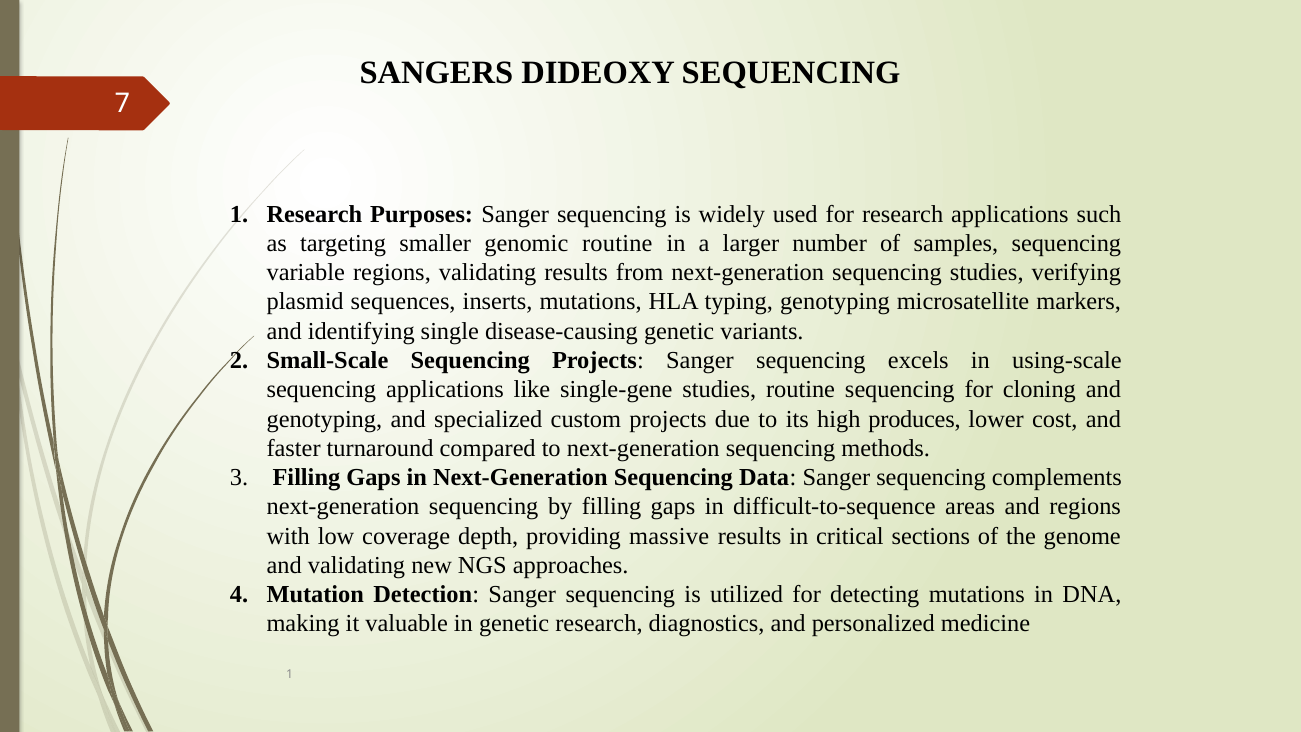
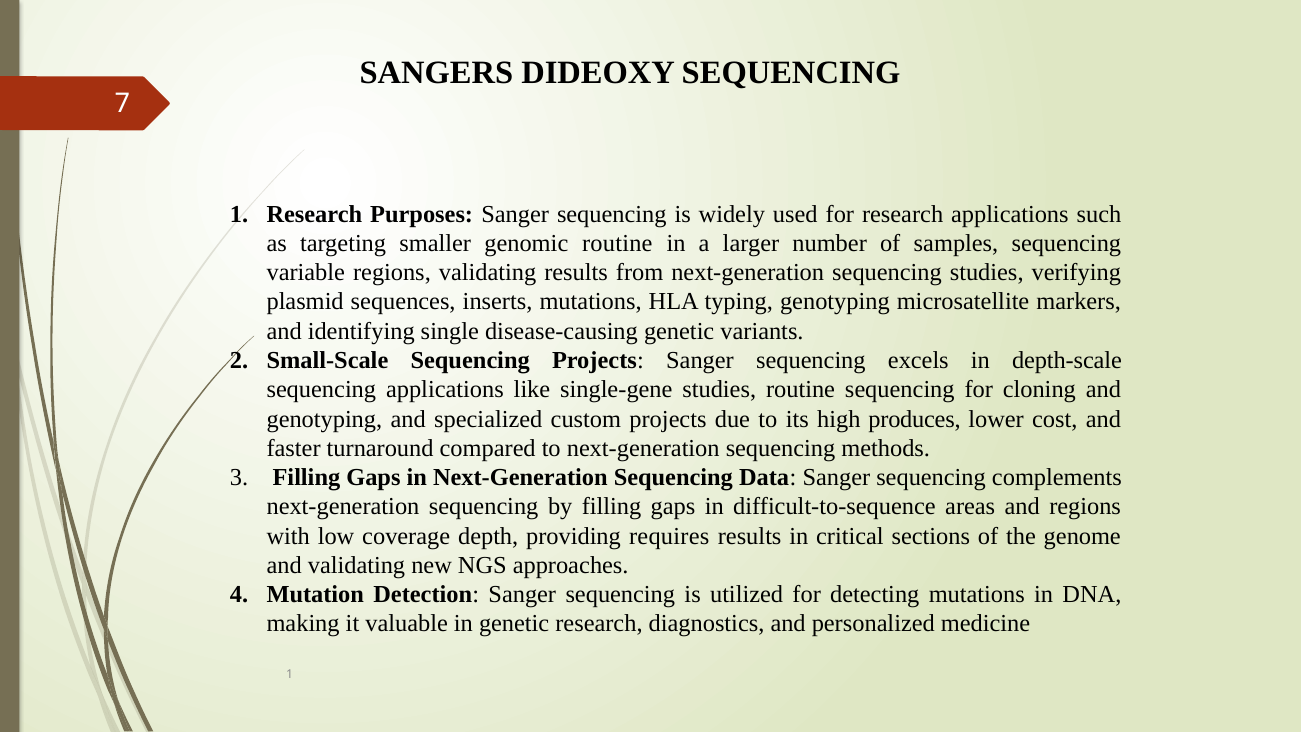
using-scale: using-scale -> depth-scale (1067, 360)
massive: massive -> requires (669, 536)
